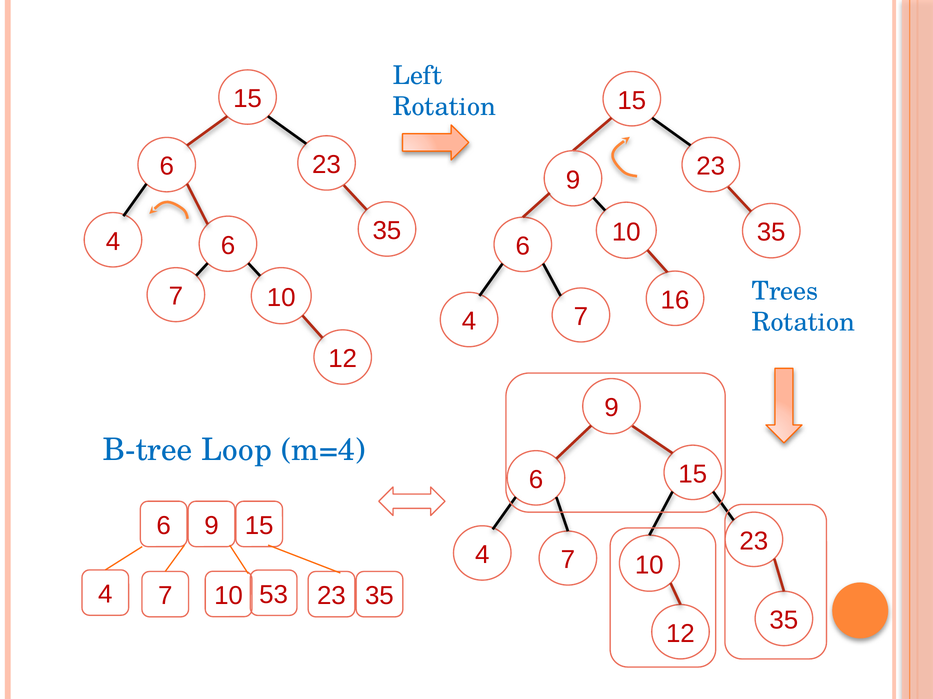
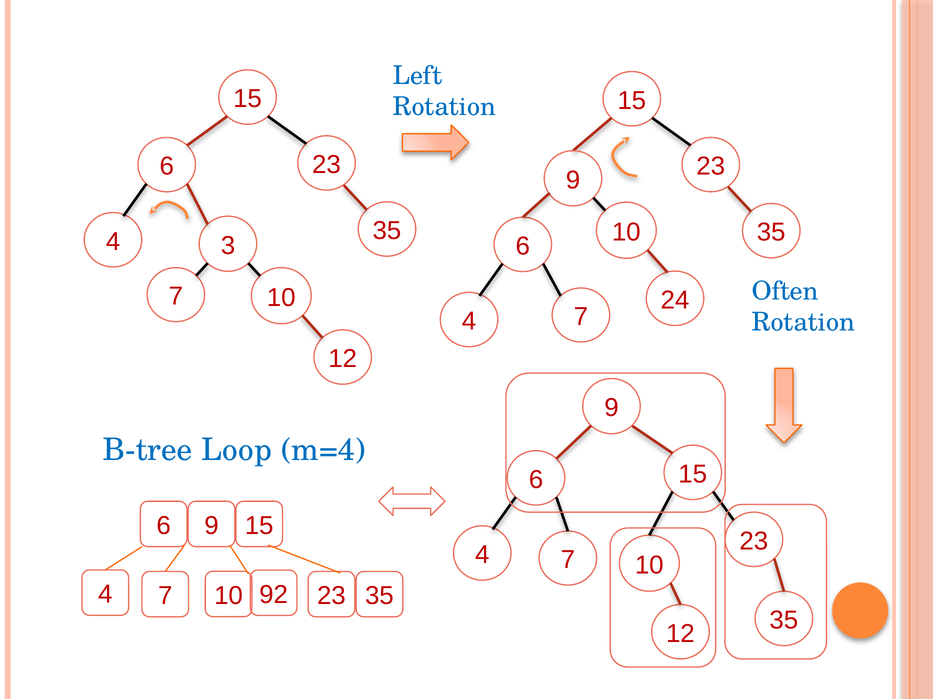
4 6: 6 -> 3 (228, 246)
Trees: Trees -> Often (785, 292)
16: 16 -> 24 (675, 300)
53: 53 -> 92 (274, 595)
